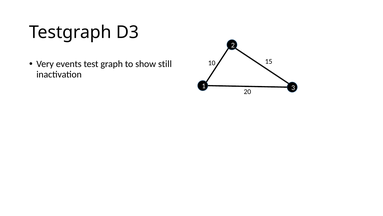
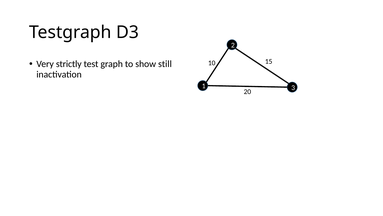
events: events -> strictly (69, 64)
